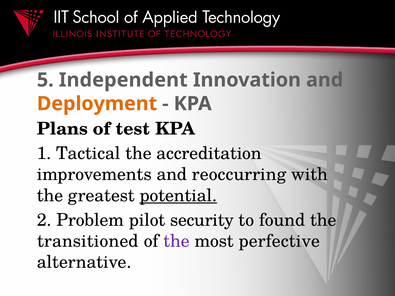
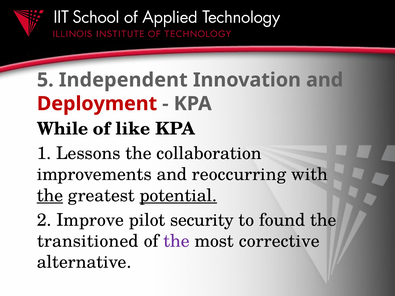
Deployment colour: orange -> red (97, 104)
Plans: Plans -> While (62, 129)
test: test -> like (133, 129)
Tactical: Tactical -> Lessons (88, 154)
accreditation: accreditation -> collaboration (209, 154)
the underline: none -> present (50, 196)
Problem: Problem -> Improve (90, 220)
perfective: perfective -> corrective (279, 241)
